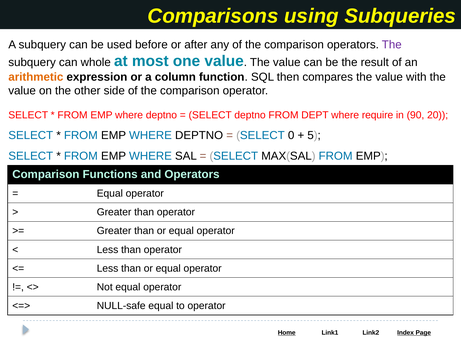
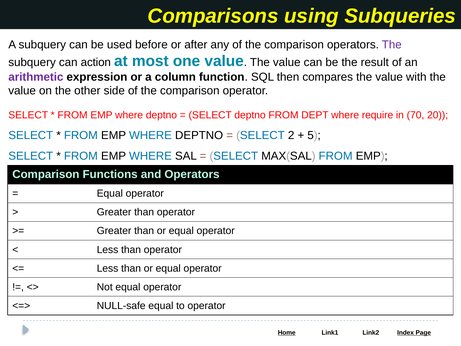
whole: whole -> action (96, 62)
arithmetic colour: orange -> purple (36, 77)
90: 90 -> 70 (415, 115)
0: 0 -> 2 (291, 135)
